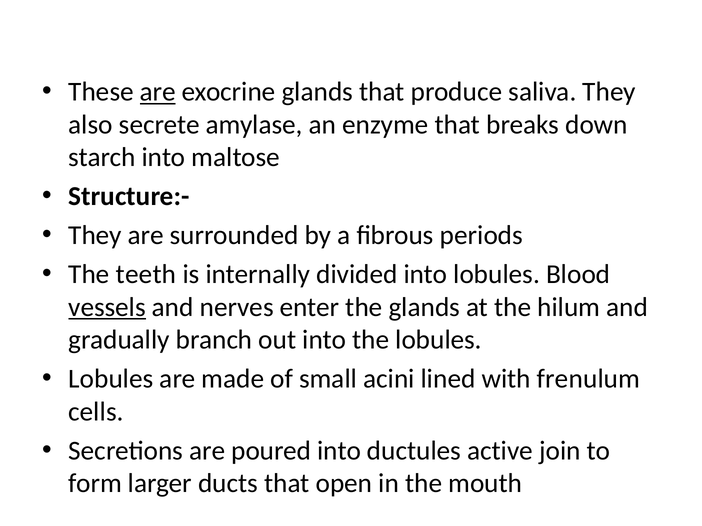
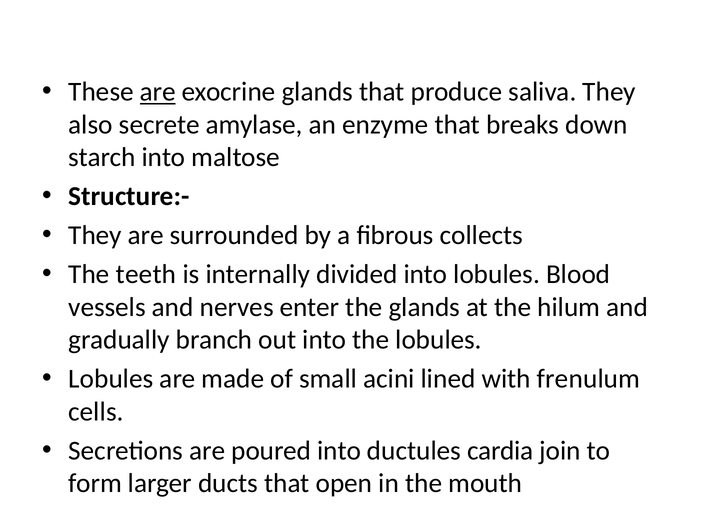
periods: periods -> collects (481, 236)
vessels underline: present -> none (107, 307)
active: active -> cardia (500, 451)
